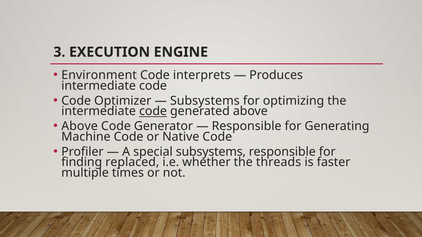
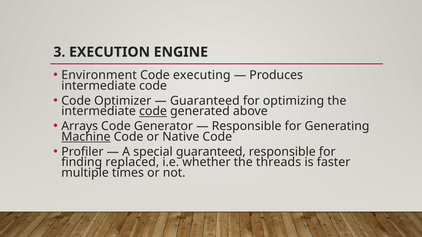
interprets: interprets -> executing (202, 75)
Subsystems: Subsystems -> Guaranteed (205, 101)
Above: Above -> Arrays (80, 126)
Machine underline: none -> present (86, 137)
special subsystems: subsystems -> guaranteed (211, 152)
